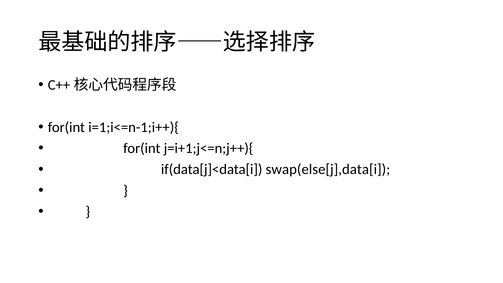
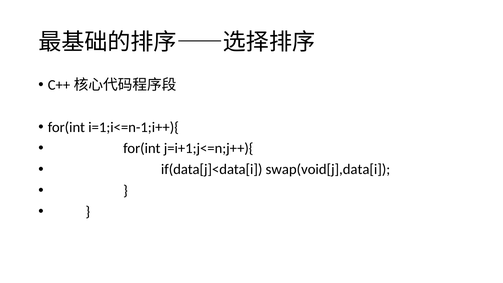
swap(else[j],data[i: swap(else[j],data[i -> swap(void[j],data[i (328, 169)
